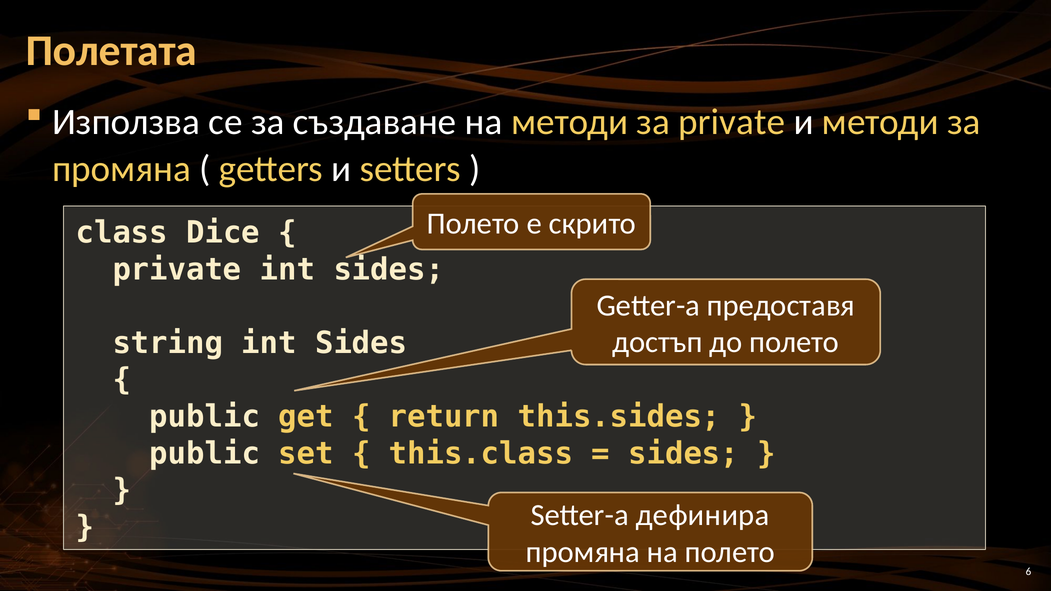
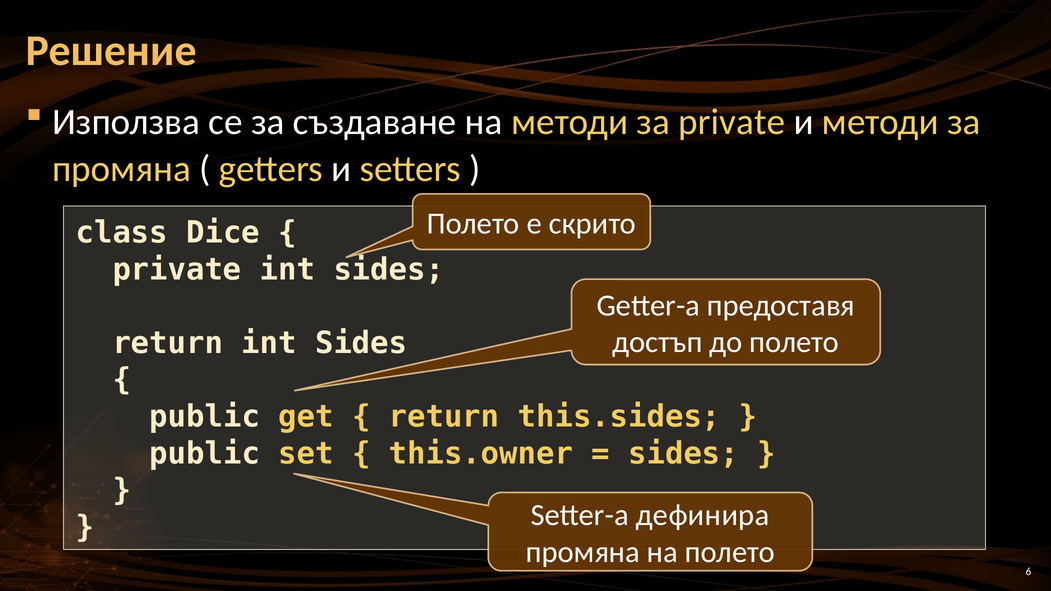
Полетата: Полетата -> Решение (111, 51)
string: string -> return (168, 343)
this.class: this.class -> this.owner (481, 454)
